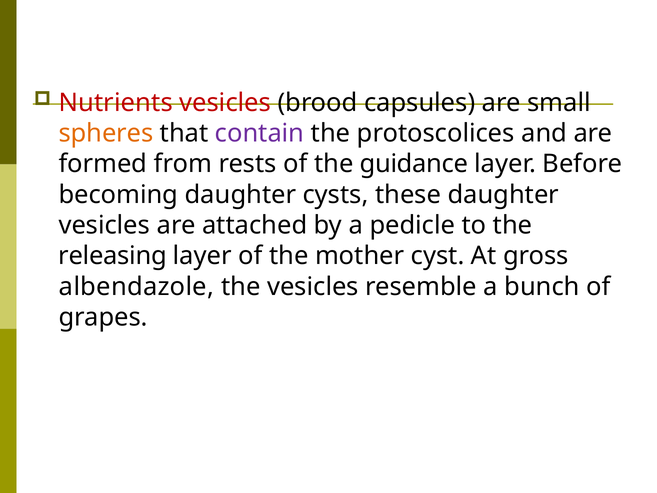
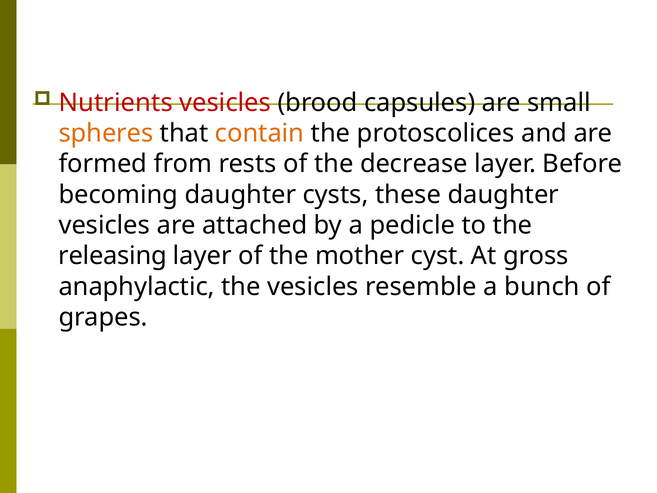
contain colour: purple -> orange (260, 133)
guidance: guidance -> decrease (414, 164)
albendazole: albendazole -> anaphylactic (137, 287)
